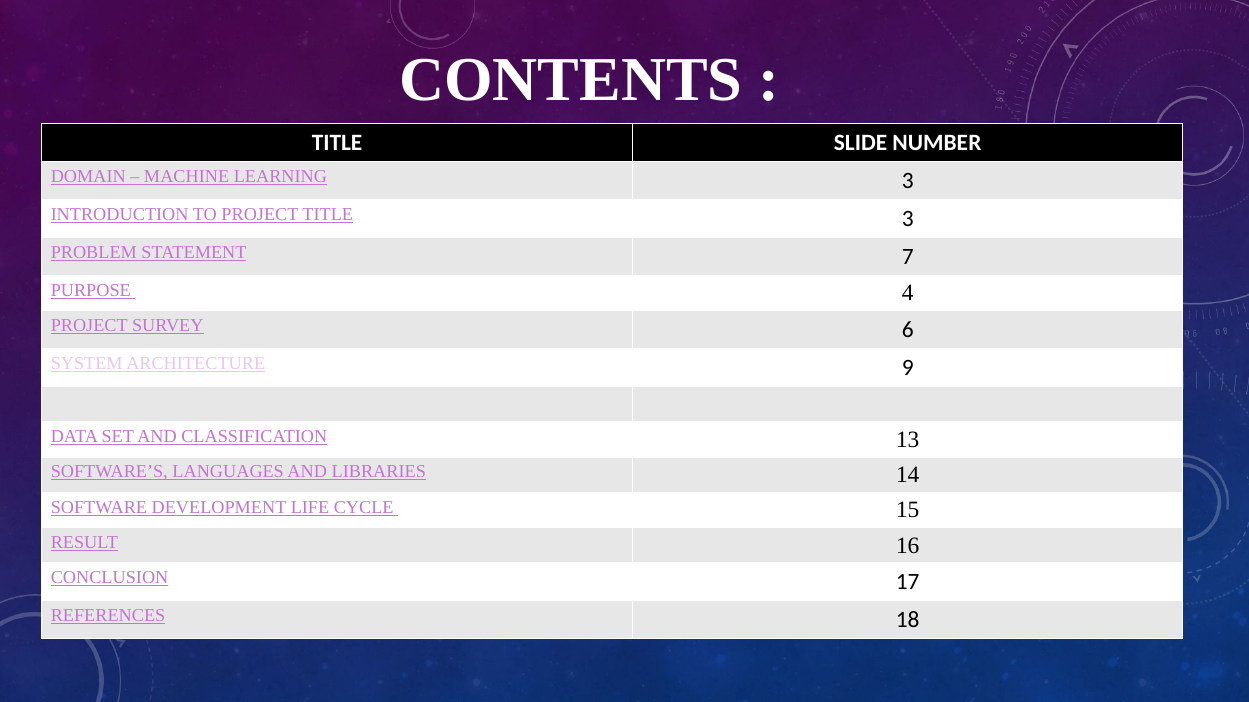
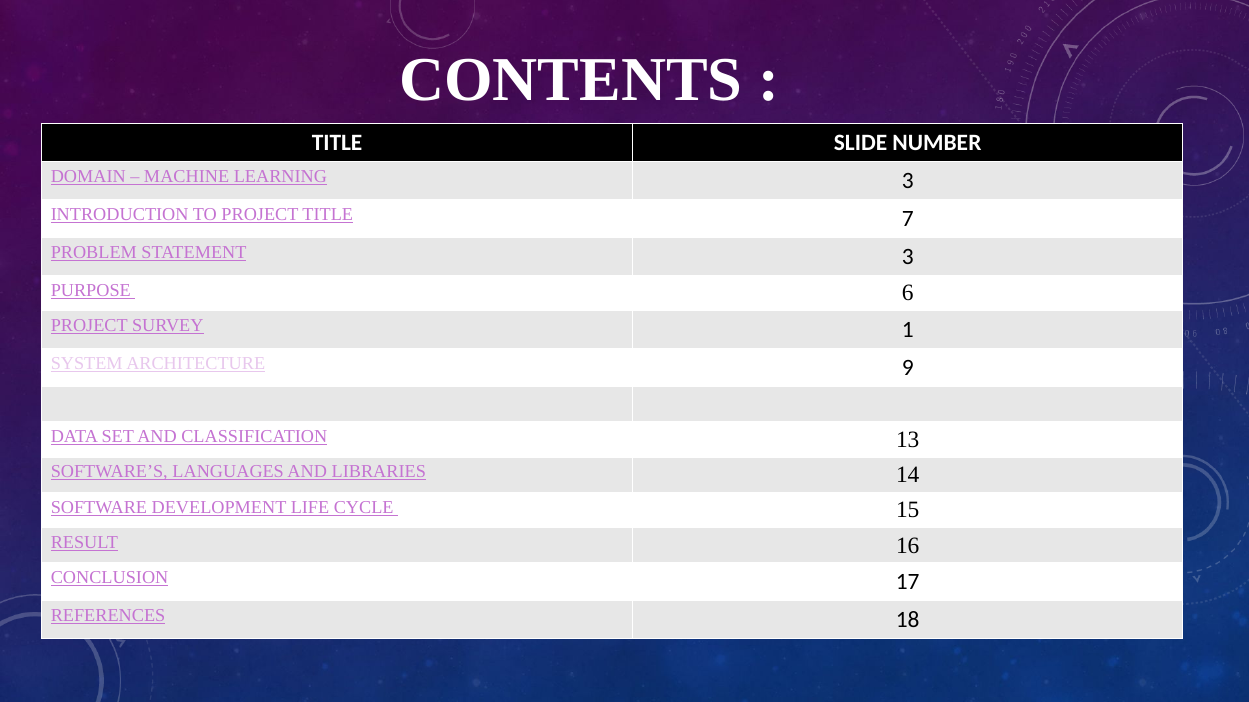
TITLE 3: 3 -> 7 (908, 219)
STATEMENT 7: 7 -> 3 (908, 257)
4: 4 -> 6 (908, 293)
6: 6 -> 1 (908, 330)
